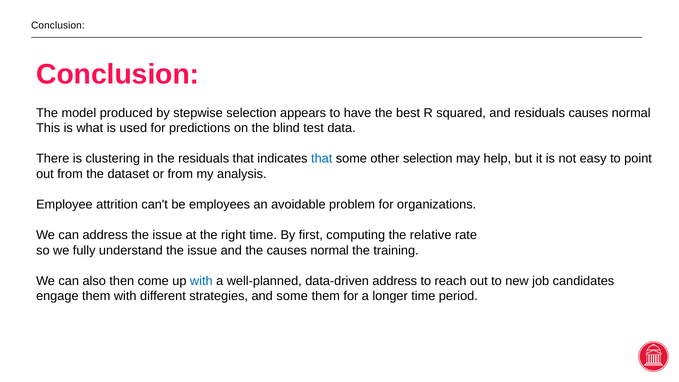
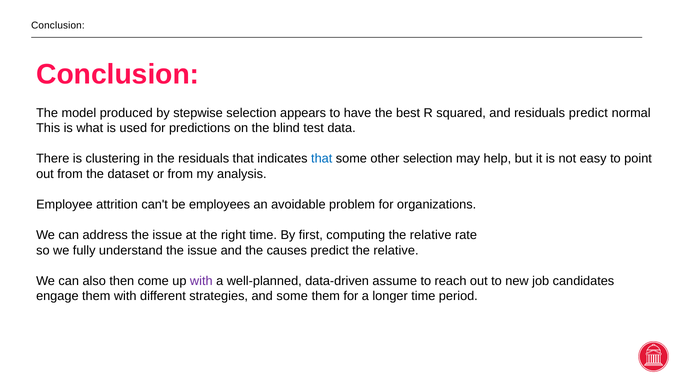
residuals causes: causes -> predict (588, 113)
the causes normal: normal -> predict (330, 250)
training: training -> relative (396, 250)
with colour: blue -> purple (201, 281)
data-driven address: address -> assume (395, 281)
